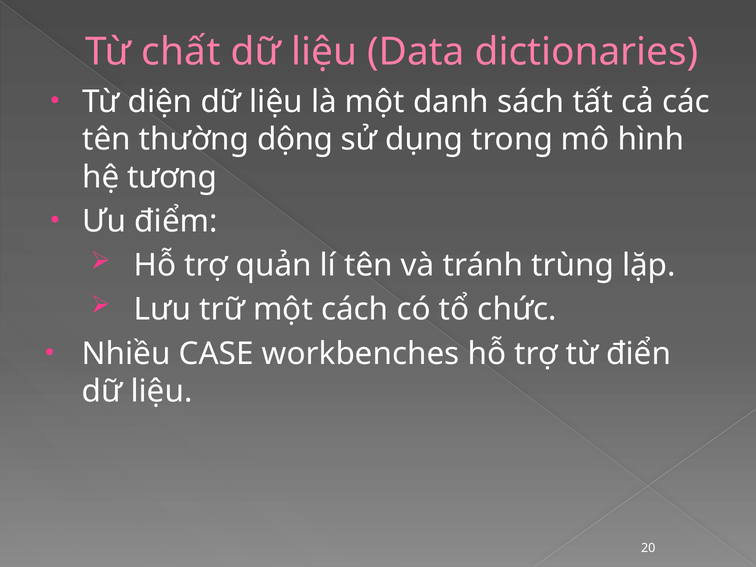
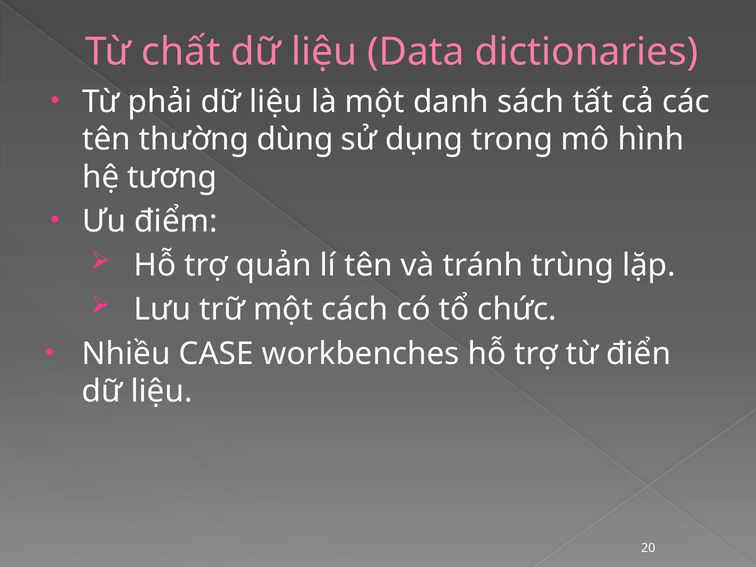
diện: diện -> phải (160, 102)
dộng: dộng -> dùng (295, 139)
